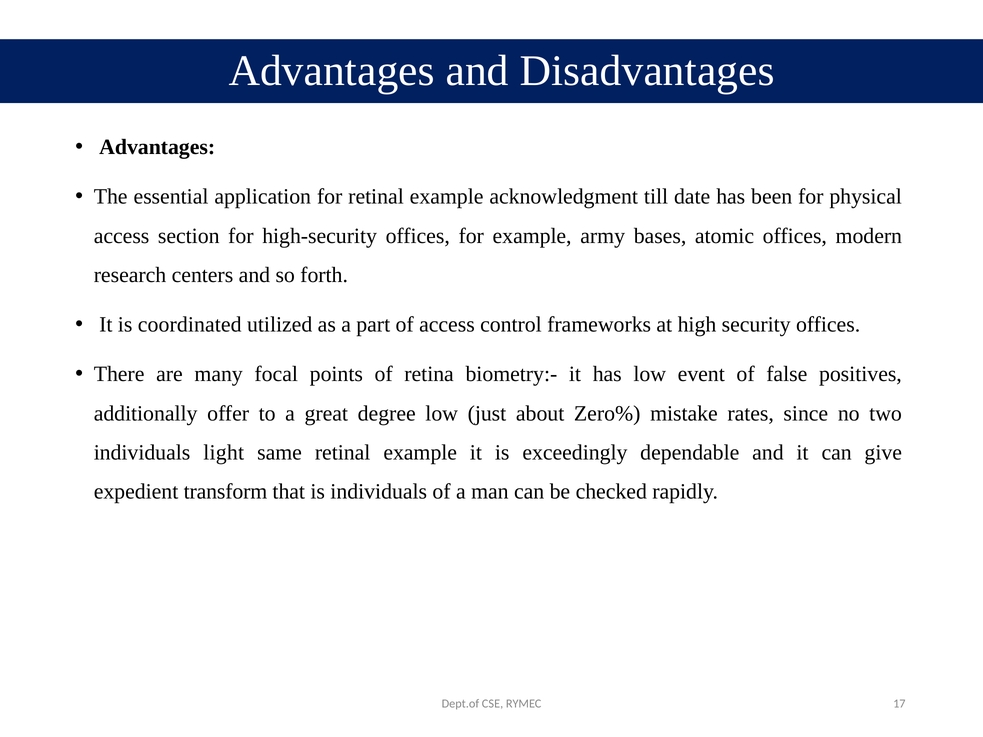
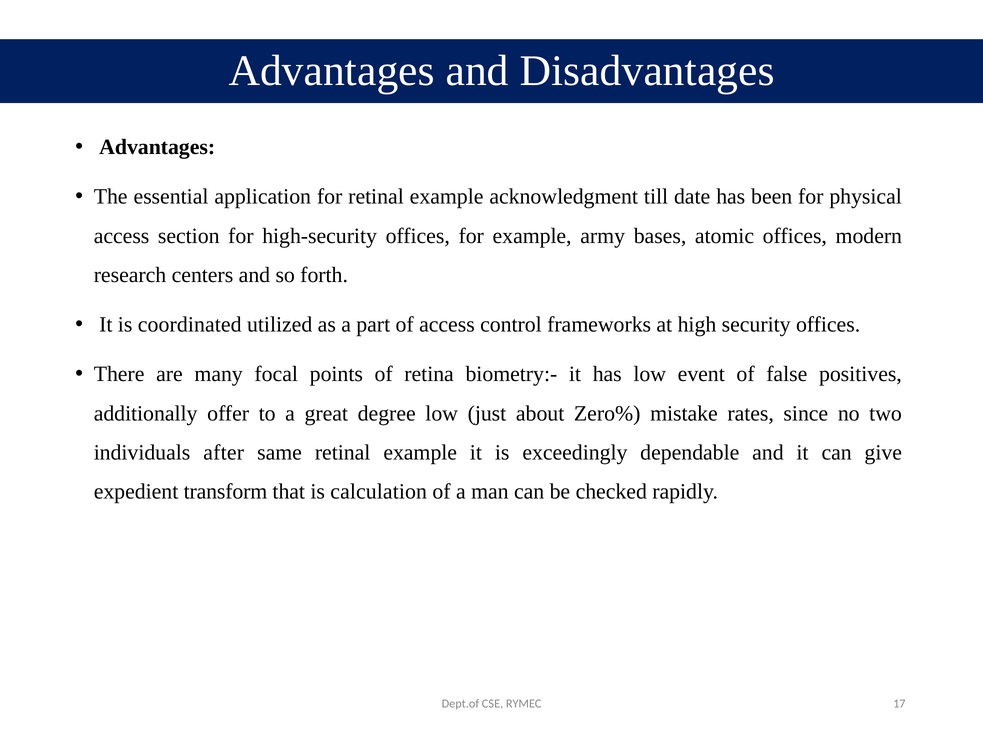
light: light -> after (224, 453)
is individuals: individuals -> calculation (379, 492)
